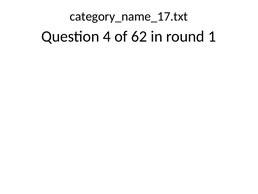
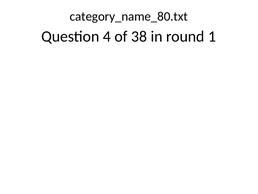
category_name_17.txt: category_name_17.txt -> category_name_80.txt (129, 16)
62: 62 -> 38 (139, 36)
